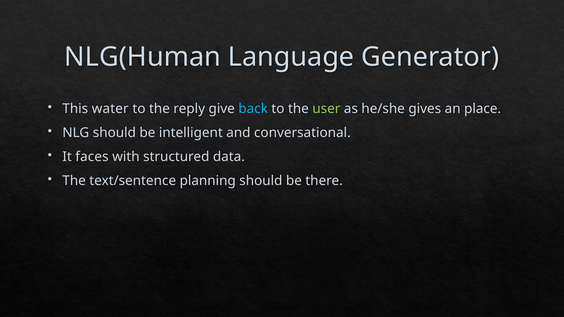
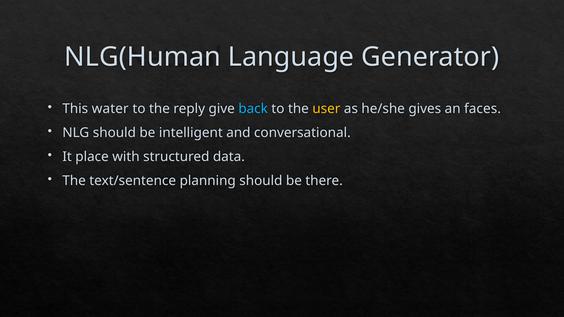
user colour: light green -> yellow (326, 109)
place: place -> faces (483, 109)
faces: faces -> place (92, 157)
